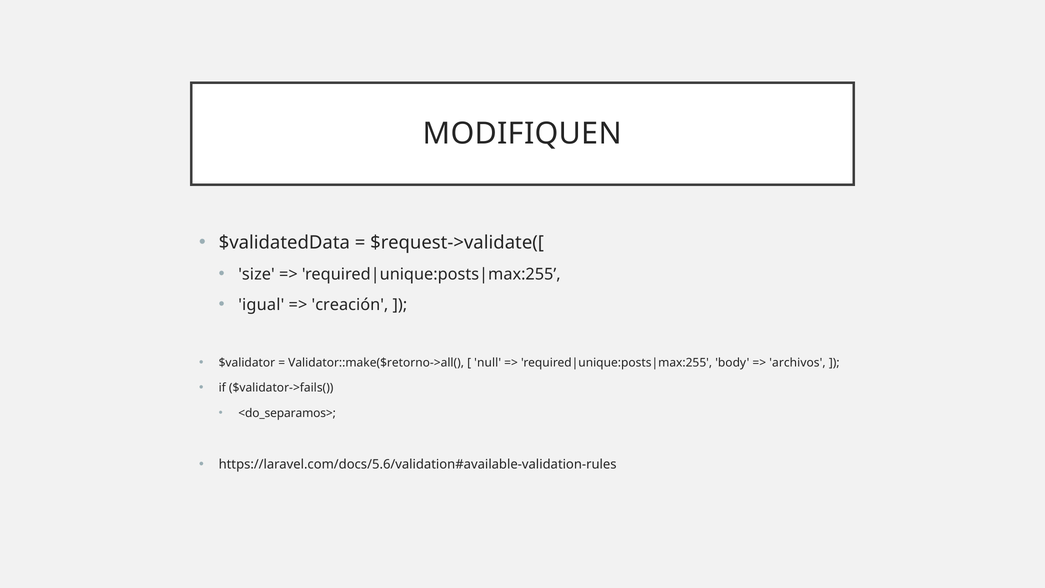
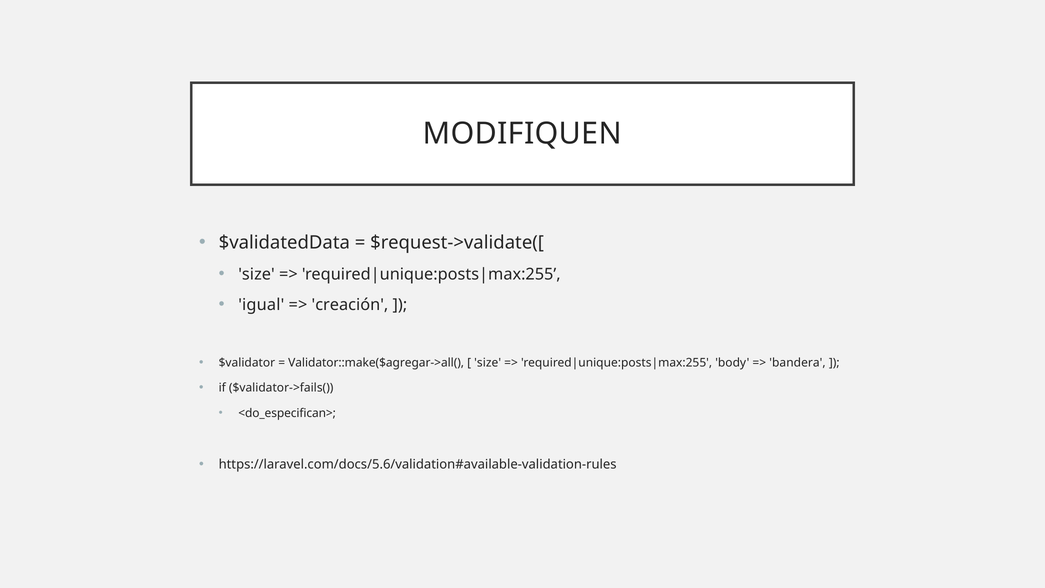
Validator::make($retorno->all(: Validator::make($retorno->all( -> Validator::make($agregar->all( (376, 363)
null: null -> size (488, 363)
archivos: archivos -> bandera (798, 363)
<do_separamos>: <do_separamos> -> <do_especifican> (287, 413)
